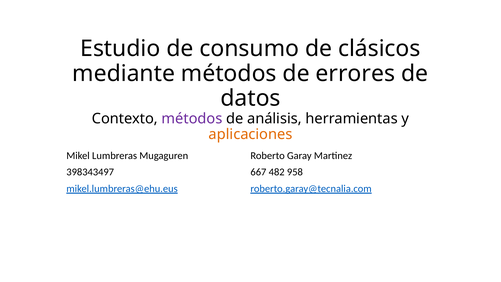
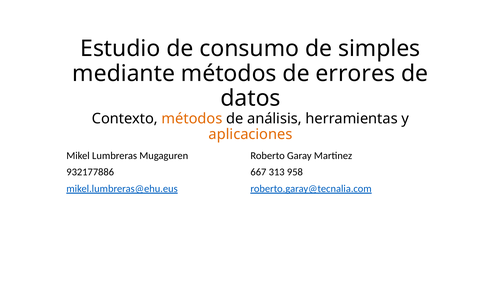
clásicos: clásicos -> simples (379, 49)
métodos colour: purple -> orange (192, 119)
398343497: 398343497 -> 932177886 (90, 172)
482: 482 -> 313 (277, 172)
